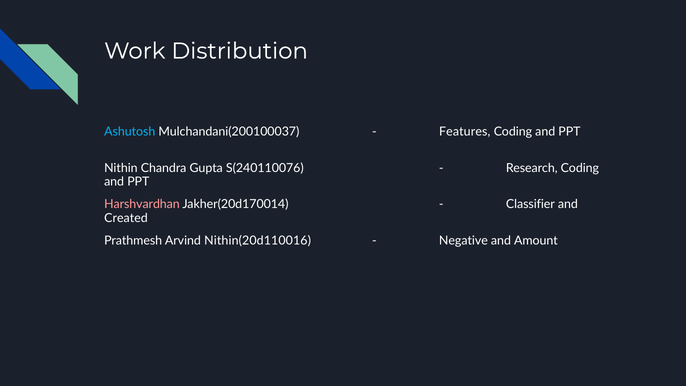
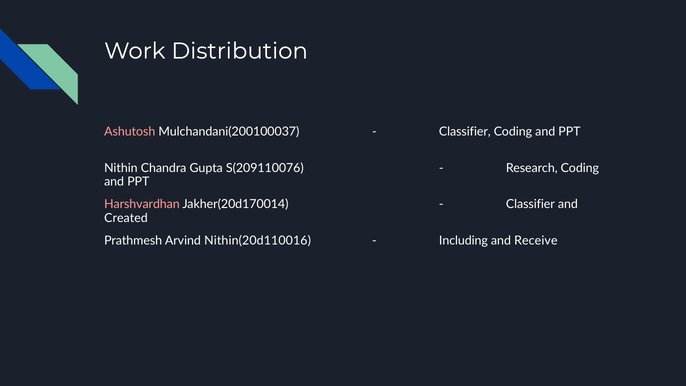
Ashutosh colour: light blue -> pink (130, 131)
Features: Features -> Classifier (465, 131)
S(240110076: S(240110076 -> S(209110076 (265, 168)
Negative: Negative -> Including (463, 241)
Amount: Amount -> Receive (536, 241)
